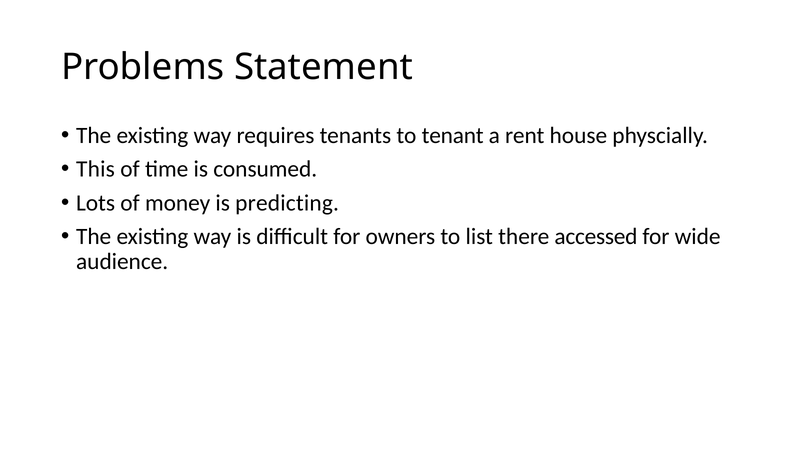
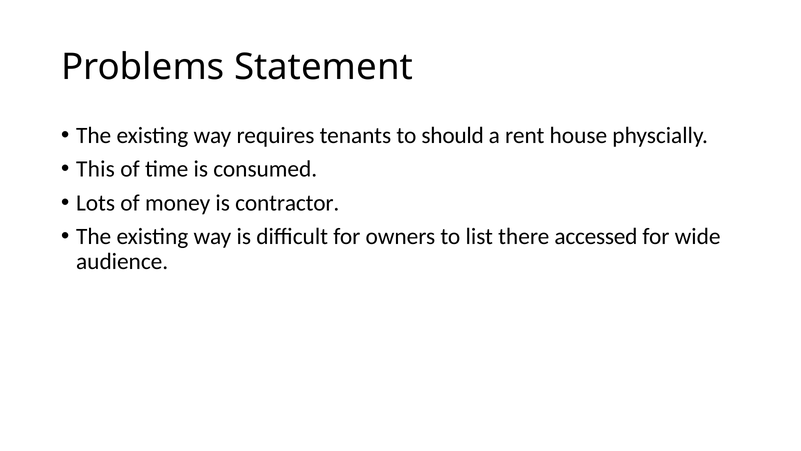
tenant: tenant -> should (453, 135)
predicting: predicting -> contractor (287, 203)
